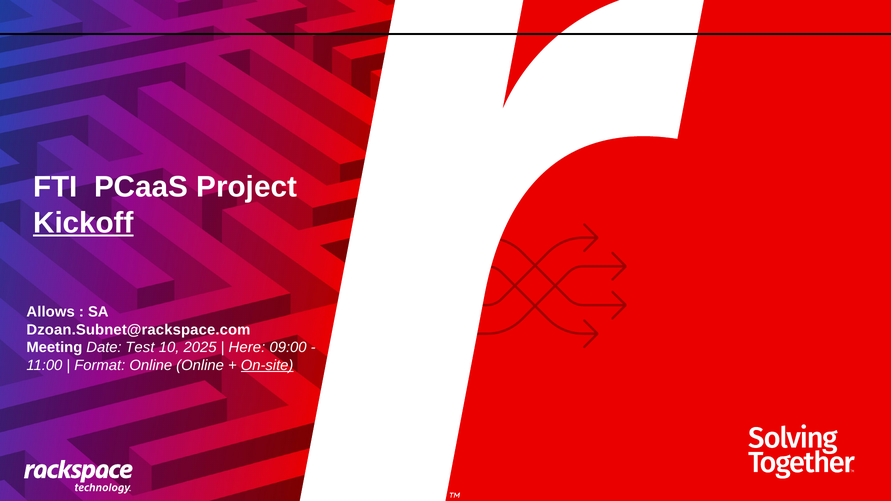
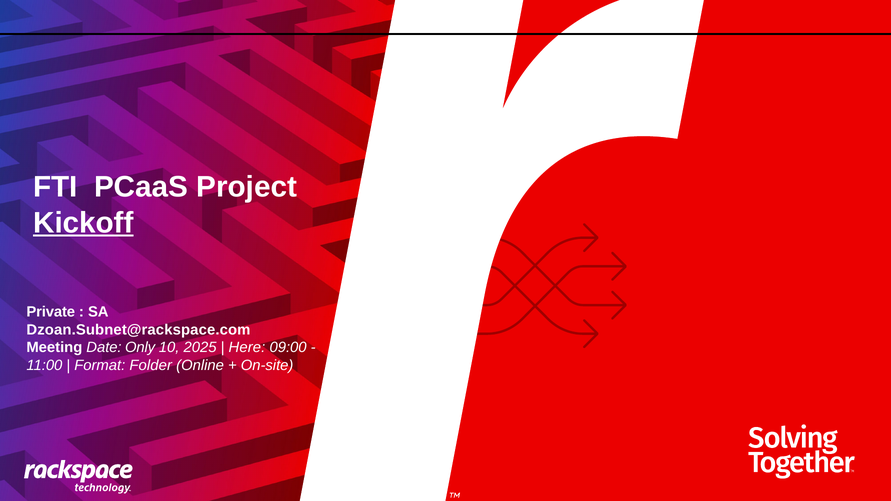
Allows: Allows -> Private (51, 312)
Test: Test -> Only (140, 348)
Format Online: Online -> Folder (151, 365)
On-site underline: present -> none (267, 365)
